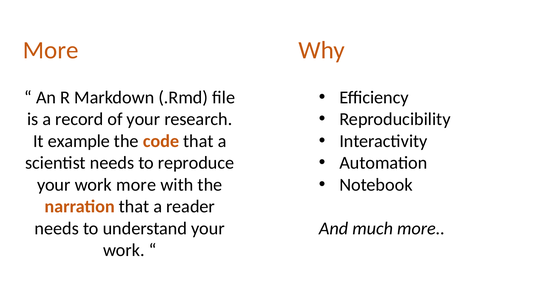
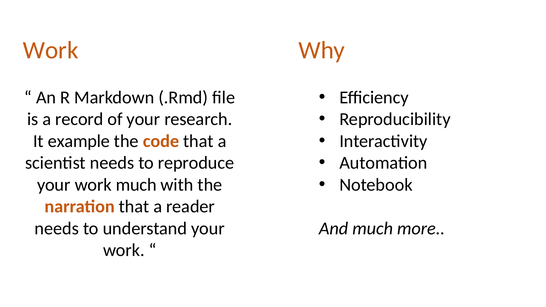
More: More -> Work (51, 50)
work more: more -> much (136, 185)
